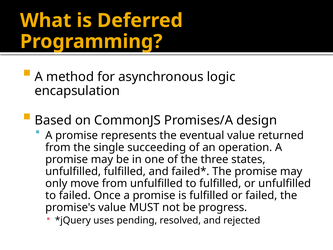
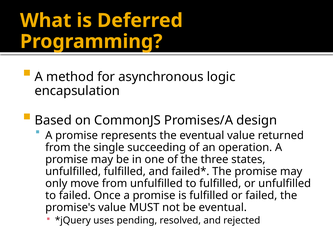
be progress: progress -> eventual (223, 207)
